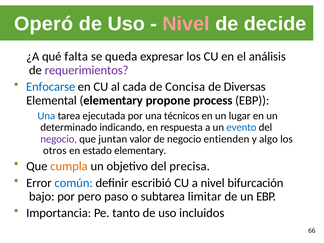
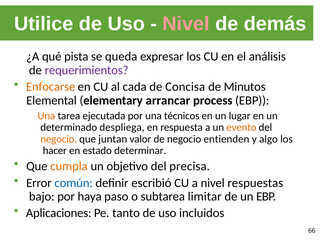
Operó: Operó -> Utilice (44, 24)
decide: decide -> demás (275, 24)
falta: falta -> pista (76, 57)
Enfocarse colour: blue -> orange (51, 87)
Diversas: Diversas -> Minutos (245, 87)
propone: propone -> arrancar (168, 100)
Una colour: blue -> orange (46, 116)
indicando: indicando -> despliega (122, 127)
evento colour: blue -> orange (241, 127)
negocio colour: purple -> orange (59, 139)
otros: otros -> hacer (55, 151)
estado elementary: elementary -> determinar (140, 151)
bifurcación: bifurcación -> respuestas (255, 183)
pero: pero -> haya (90, 197)
Importancia: Importancia -> Aplicaciones (59, 213)
